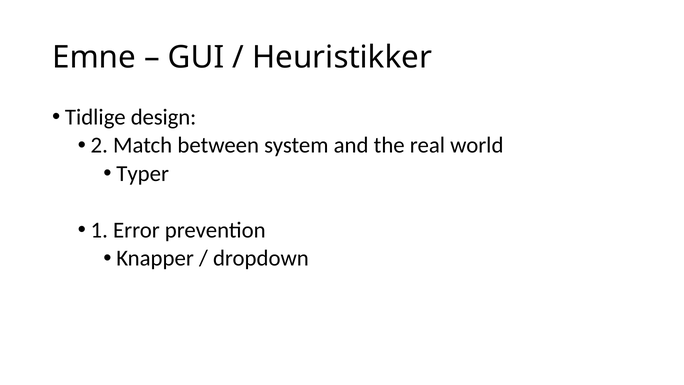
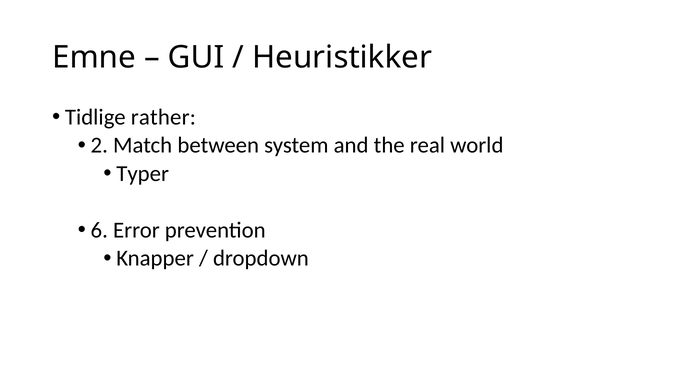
design: design -> rather (163, 117)
1: 1 -> 6 (99, 230)
